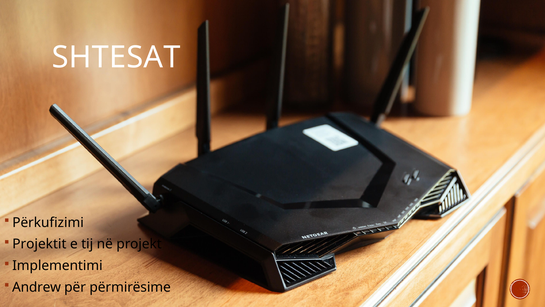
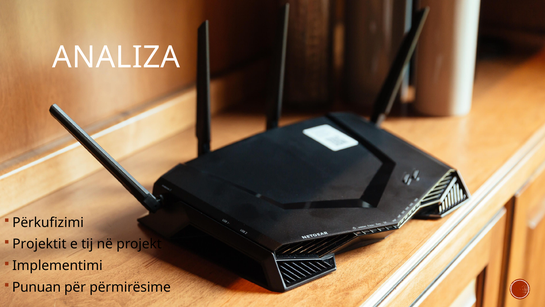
SHTESAT: SHTESAT -> ANALIZA (116, 57)
Andrew: Andrew -> Punuan (37, 287)
